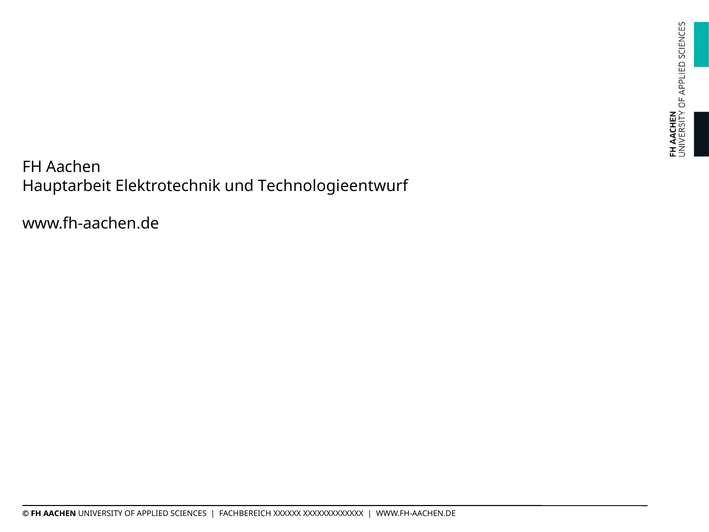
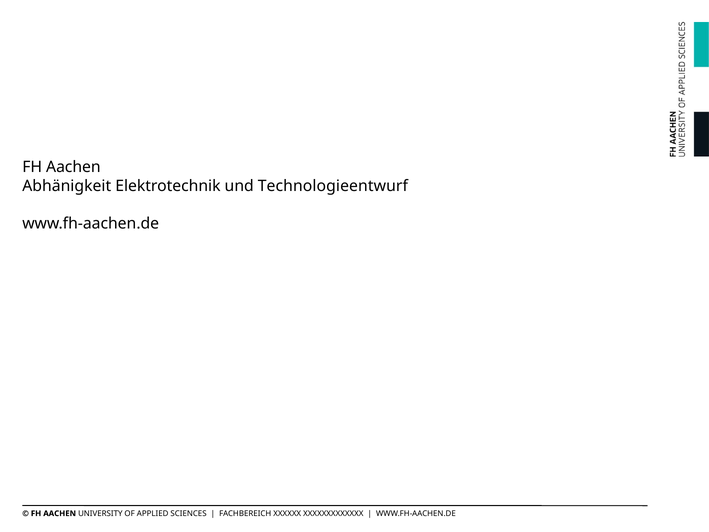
Hauptarbeit: Hauptarbeit -> Abhänigkeit (67, 186)
